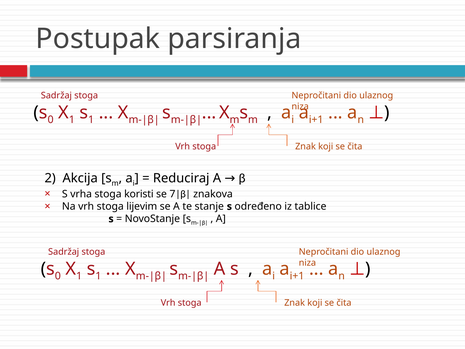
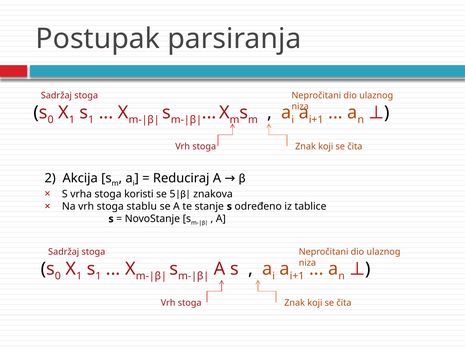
7: 7 -> 5 (172, 194)
lijevim: lijevim -> stablu (142, 206)
